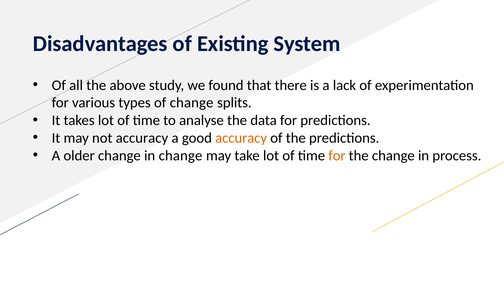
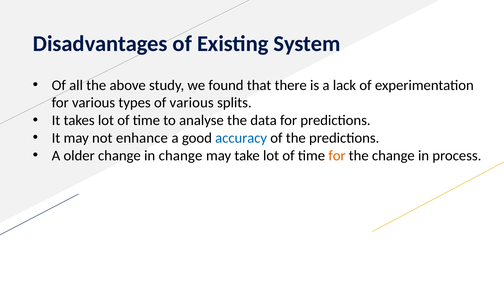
of change: change -> various (192, 103)
not accuracy: accuracy -> enhance (142, 138)
accuracy colour: orange -> blue (241, 138)
